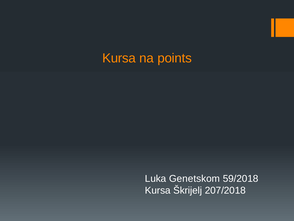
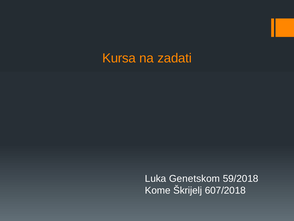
points: points -> zadati (175, 58)
Kursa: Kursa -> Kome (158, 190)
207/2018: 207/2018 -> 607/2018 (225, 190)
